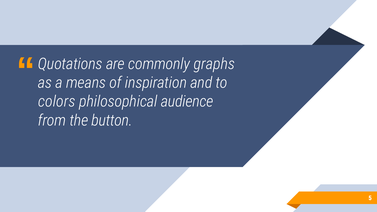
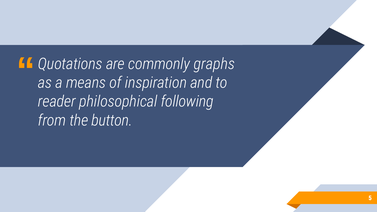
colors: colors -> reader (57, 102)
audience: audience -> following (187, 102)
